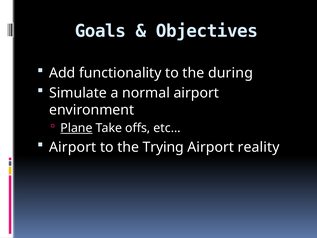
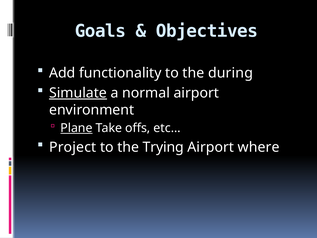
Simulate underline: none -> present (78, 93)
Airport: Airport -> Project (73, 147)
reality: reality -> where (259, 147)
